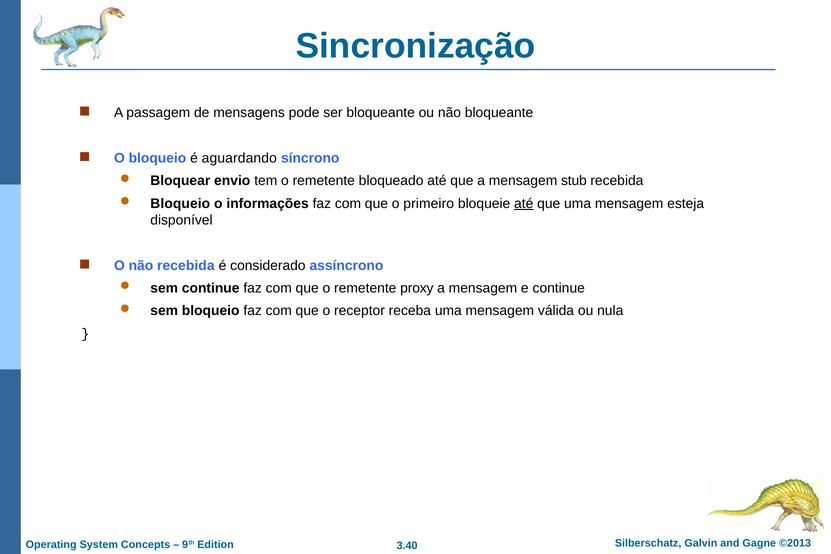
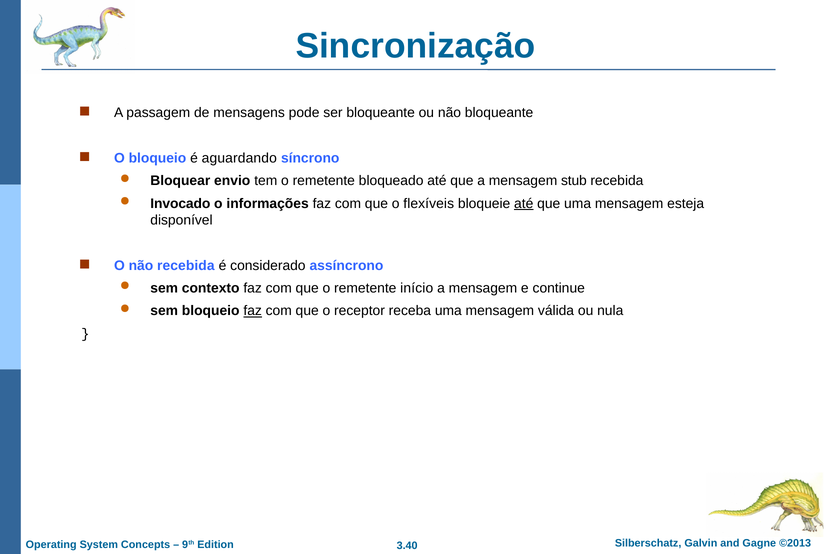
Bloqueio: Bloqueio -> Invocado (180, 204)
primeiro: primeiro -> flexíveis (429, 204)
sem continue: continue -> contexto (211, 288)
proxy: proxy -> início (417, 288)
faz underline: none -> present (253, 311)
